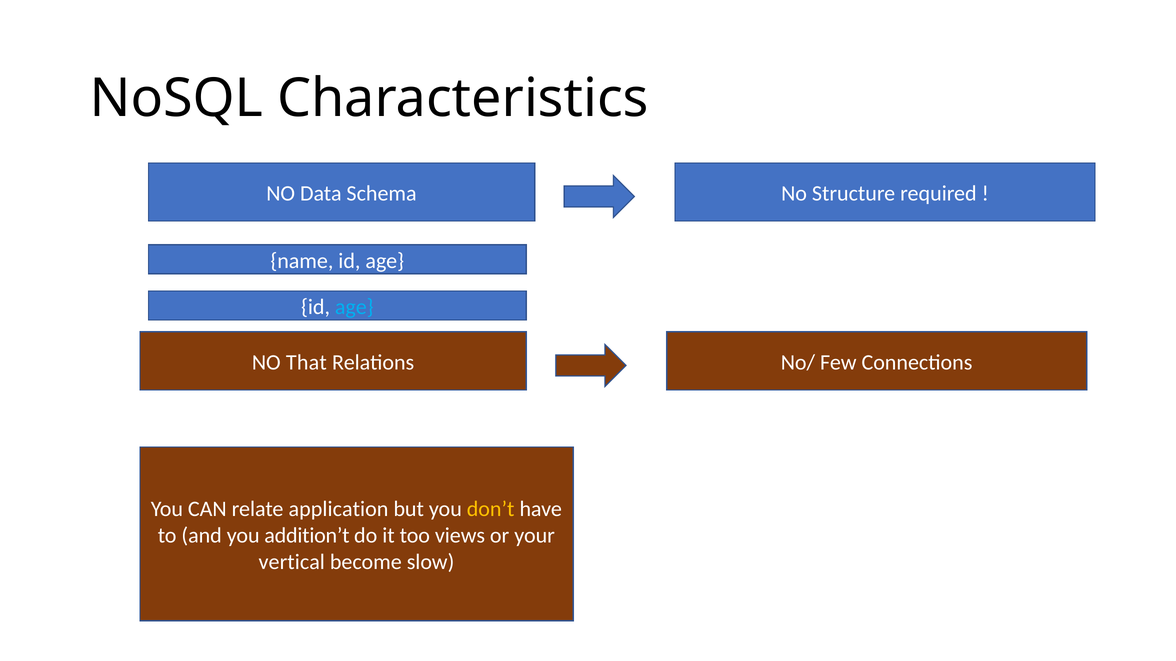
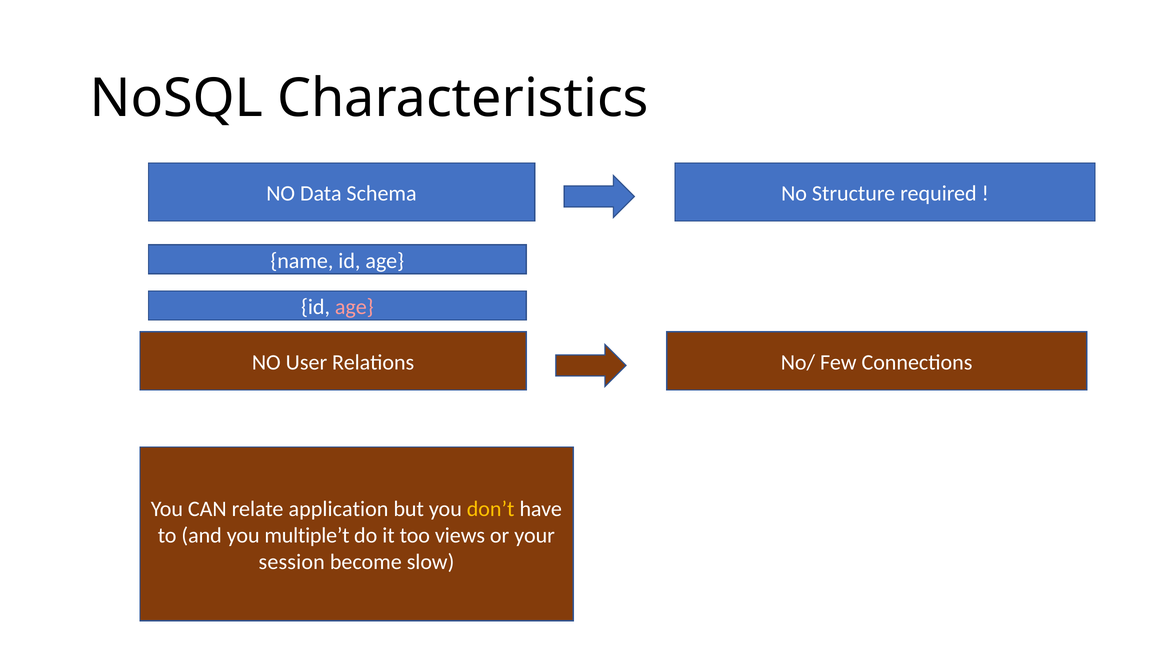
age colour: light blue -> pink (354, 307)
That: That -> User (306, 363)
addition’t: addition’t -> multiple’t (307, 536)
vertical: vertical -> session (292, 562)
